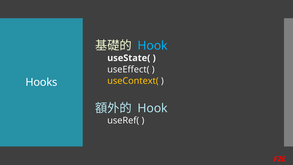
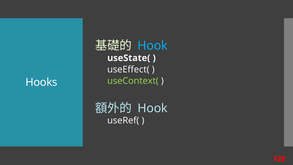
useContext( colour: yellow -> light green (133, 81)
